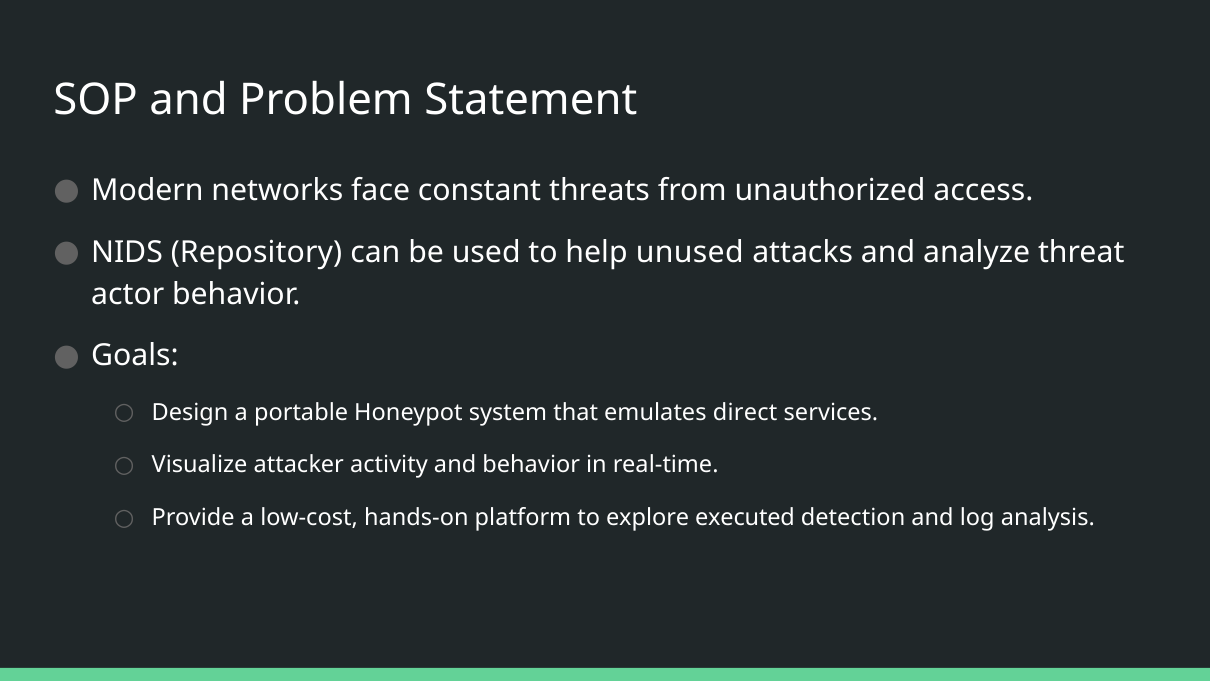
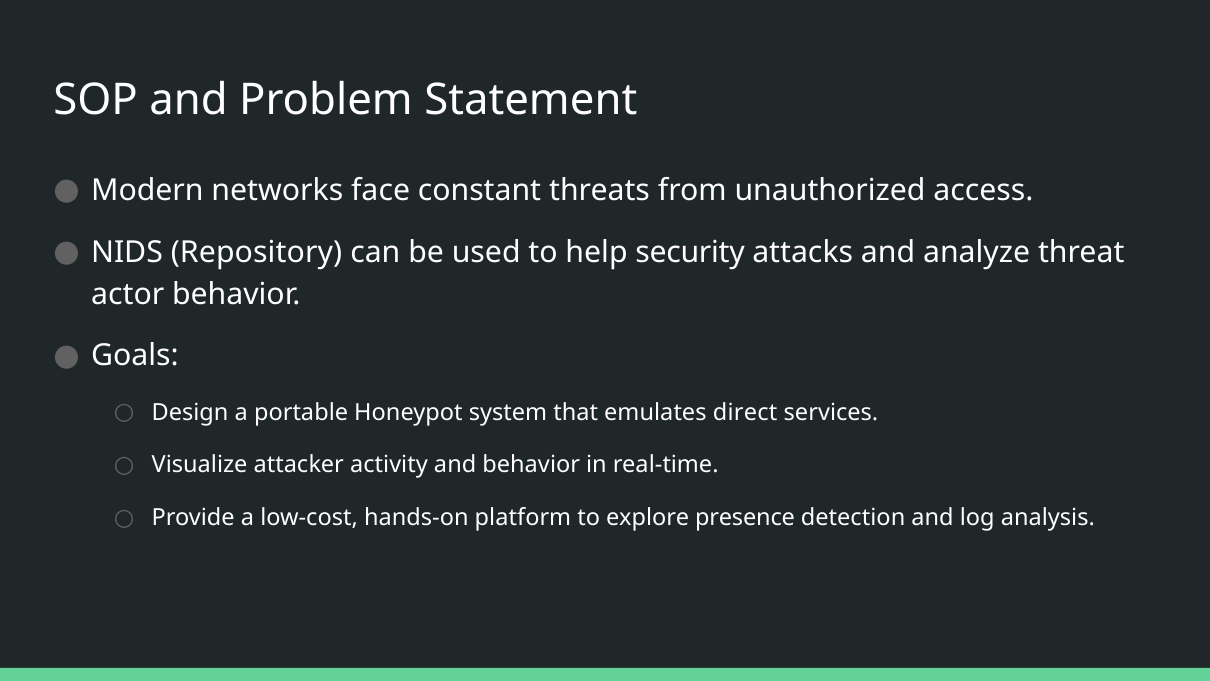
unused: unused -> security (690, 252)
executed: executed -> presence (745, 517)
